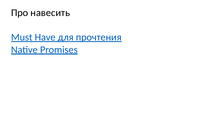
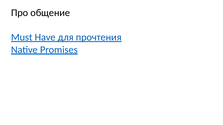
навесить: навесить -> общение (50, 13)
